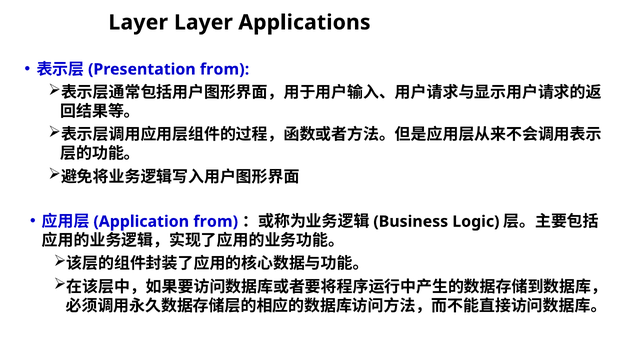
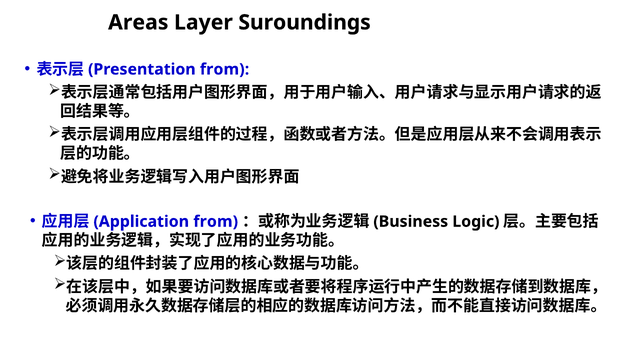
Layer: Layer -> Areas (138, 22)
Applications: Applications -> Suroundings (305, 22)
